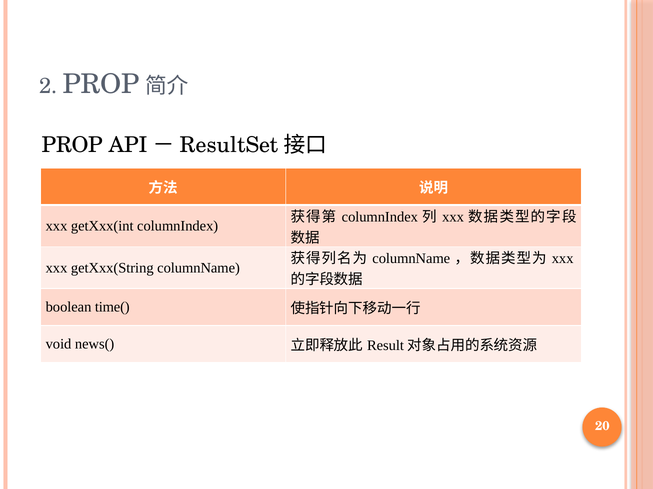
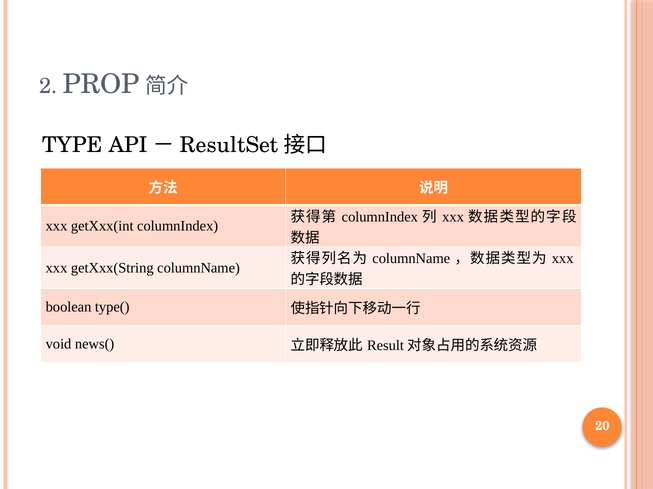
PROP: PROP -> TYPE (72, 145)
time(: time( -> type( (112, 308)
